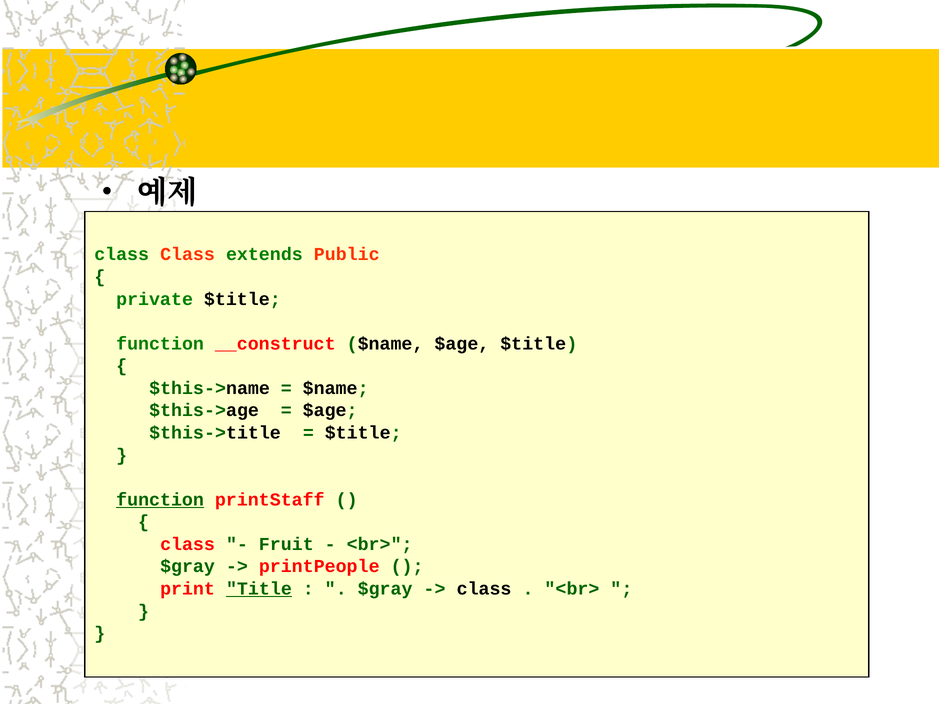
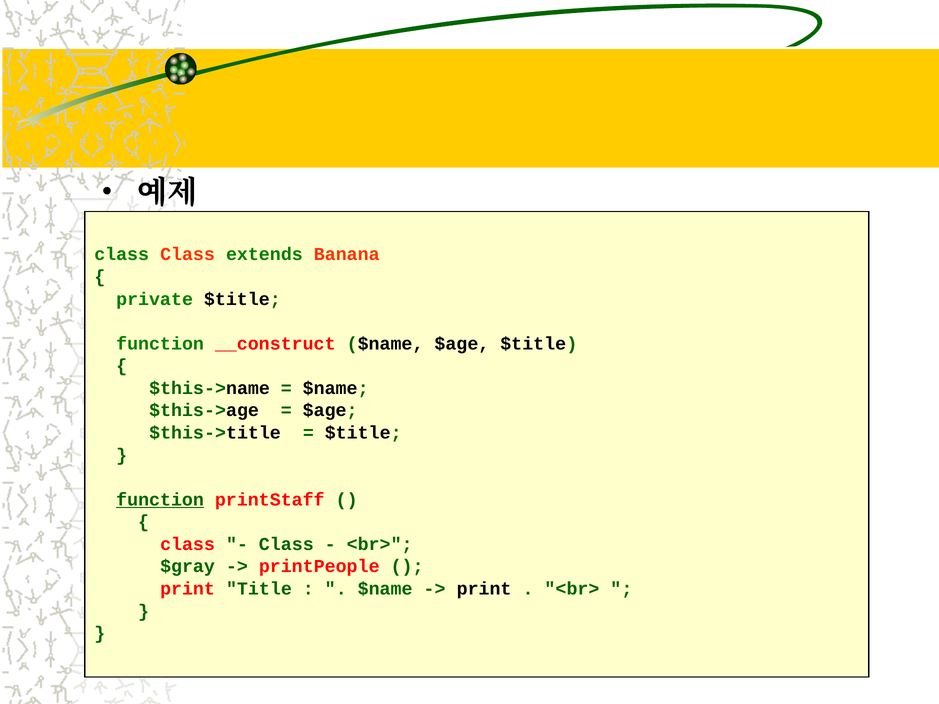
Public: Public -> Banana (347, 255)
Fruit: Fruit -> Class (286, 544)
Title underline: present -> none (259, 589)
$gray: $gray -> $name (385, 589)
class: class -> print (484, 589)
